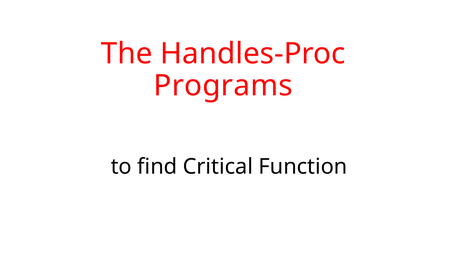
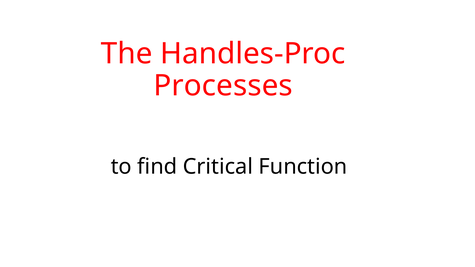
Programs: Programs -> Processes (223, 86)
